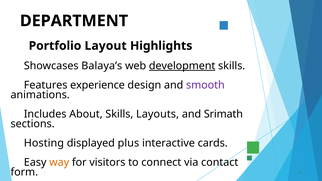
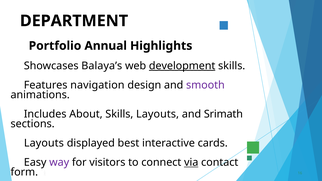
Layout: Layout -> Annual (106, 46)
experience: experience -> navigation (97, 85)
Hosting: Hosting -> Layouts (44, 143)
plus: plus -> best (128, 143)
way colour: orange -> purple (59, 162)
via underline: none -> present (191, 162)
